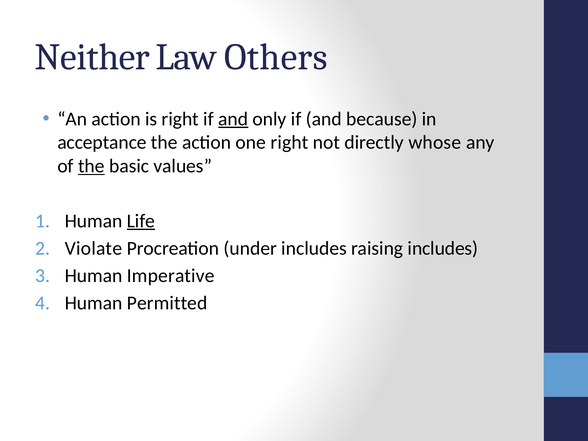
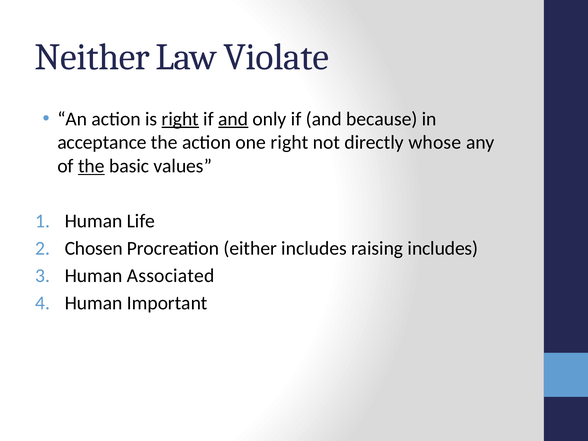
Others: Others -> Violate (276, 57)
right underline: none -> present (180, 119)
Life underline: present -> none (141, 221)
Violate: Violate -> Chosen (94, 248)
under: under -> either (250, 248)
Imperative: Imperative -> Associated (171, 276)
Permitted: Permitted -> Important (167, 303)
